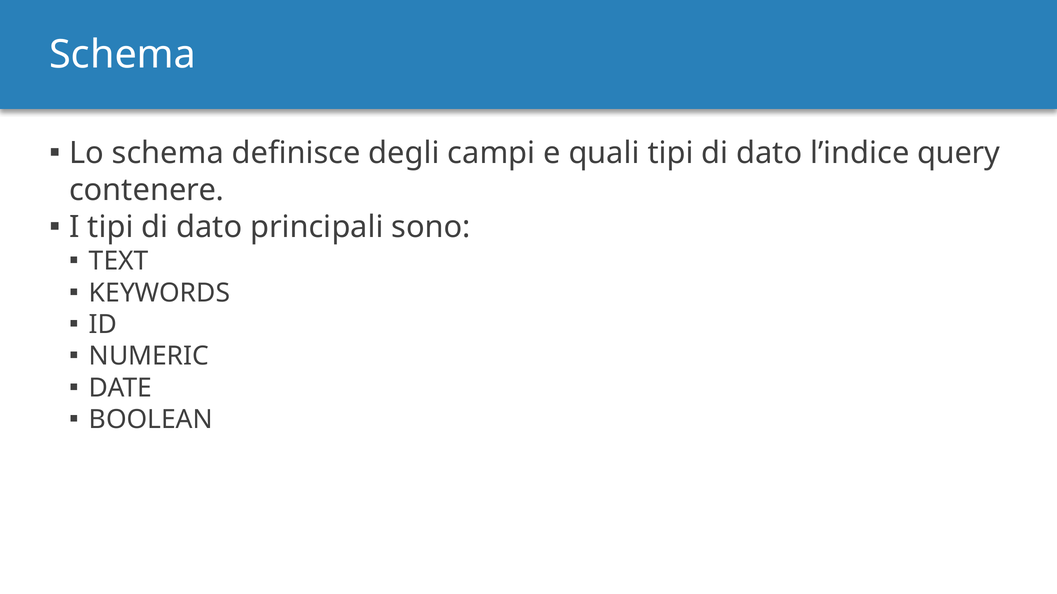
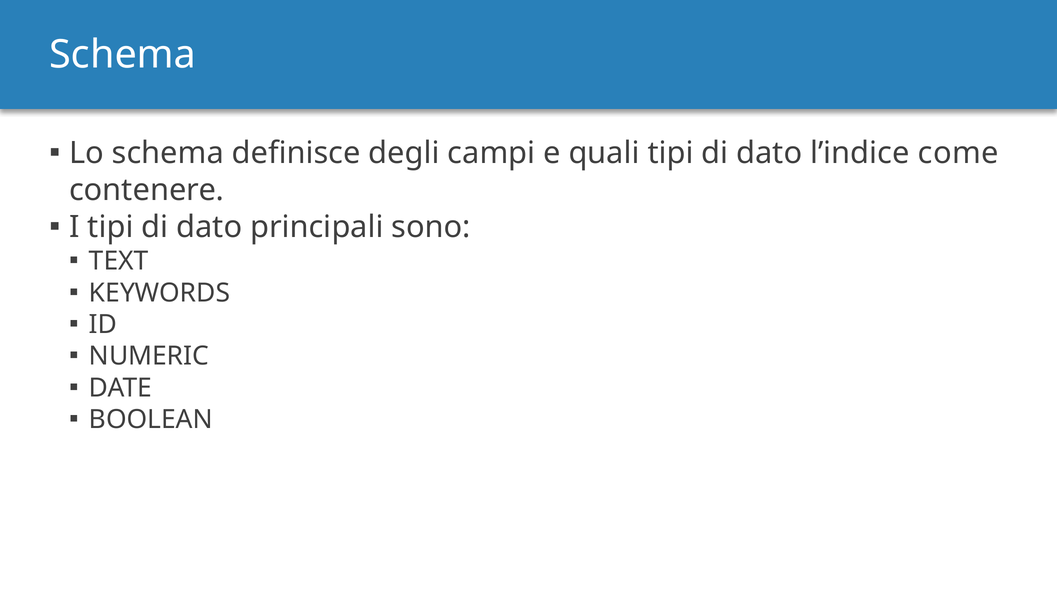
query: query -> come (958, 153)
